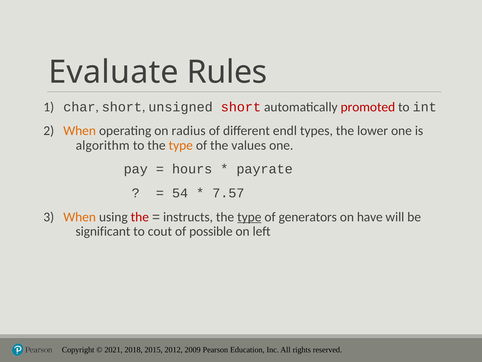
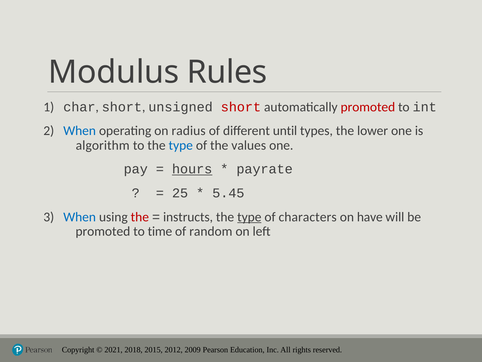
Evaluate: Evaluate -> Modulus (114, 72)
When colour: orange -> blue (80, 131)
endl: endl -> until (285, 131)
type colour: orange -> blue (181, 145)
hours underline: none -> present (192, 169)
54: 54 -> 25 (180, 193)
7.57: 7.57 -> 5.45 (228, 193)
When colour: orange -> blue (80, 217)
generators: generators -> characters (308, 217)
significant: significant -> promoted (103, 231)
cout: cout -> time (160, 231)
possible: possible -> random (211, 231)
